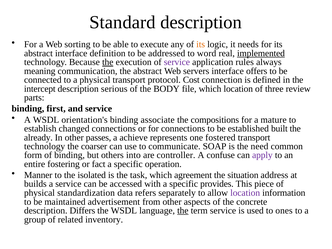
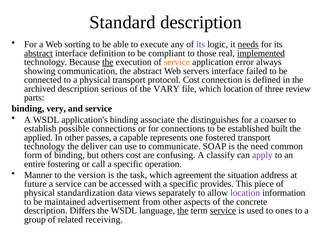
its colour: orange -> purple (201, 44)
needs underline: none -> present (248, 44)
abstract underline: none -> present (38, 53)
addressed: addressed -> compliant (167, 53)
word: word -> those (207, 53)
service colour: purple -> orange (177, 62)
rules: rules -> error (245, 62)
meaning: meaning -> showing (40, 71)
offers: offers -> failed (257, 71)
intercept: intercept -> archived (40, 89)
BODY: BODY -> VARY (167, 89)
first: first -> very (56, 109)
orientation's: orientation's -> application's (85, 120)
compositions: compositions -> distinguishes (215, 120)
mature: mature -> coarser (274, 120)
changed: changed -> possible (74, 129)
already: already -> applied (38, 137)
achieve: achieve -> capable (134, 137)
coarser: coarser -> deliver (94, 146)
others into: into -> cost (133, 155)
controller: controller -> confusing (176, 155)
confuse: confuse -> classify (221, 155)
fact: fact -> call (99, 164)
isolated: isolated -> version (92, 175)
builds: builds -> future (35, 184)
refers: refers -> views (146, 193)
service underline: none -> present (223, 211)
inventory: inventory -> receiving (104, 220)
